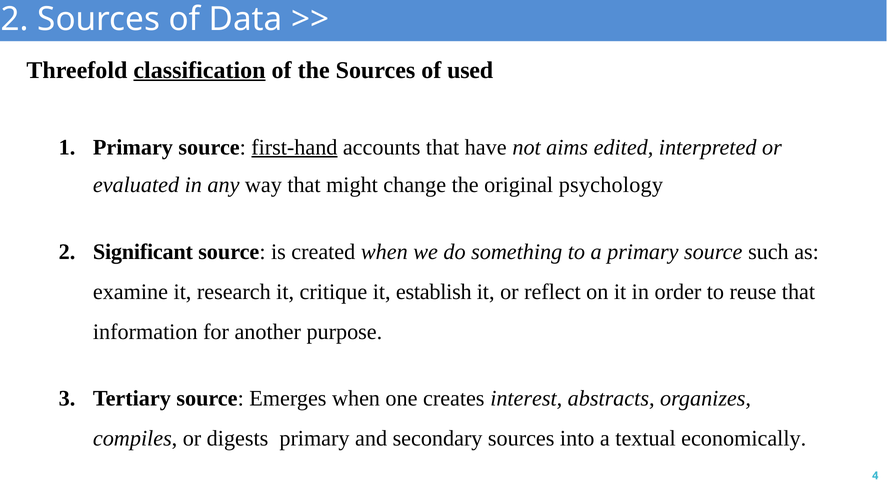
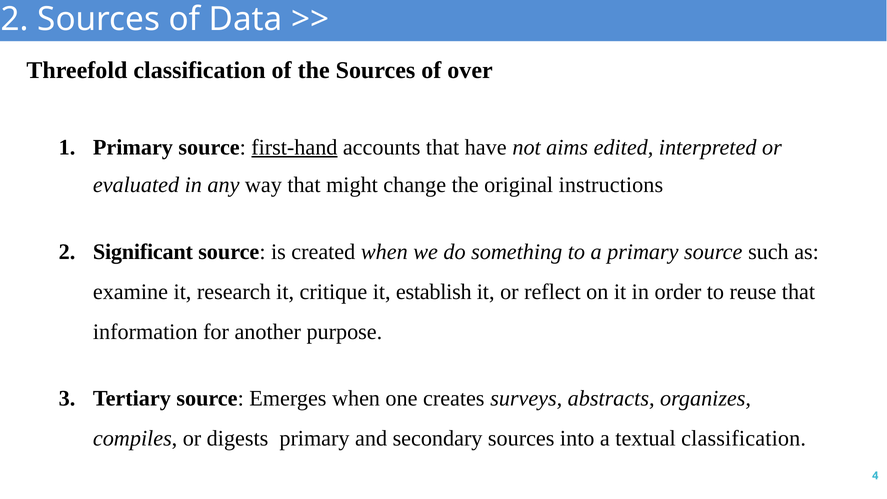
classification underline: present -> none (200, 70)
used: used -> over (470, 70)
psychology: psychology -> instructions (611, 185)
interest: interest -> surveys (526, 399)
textual economically: economically -> classification (744, 438)
